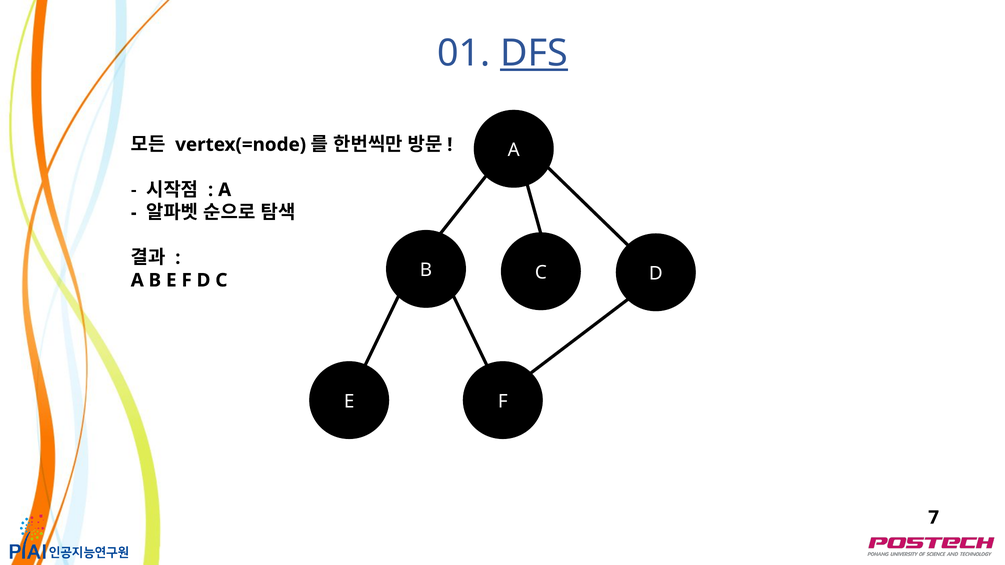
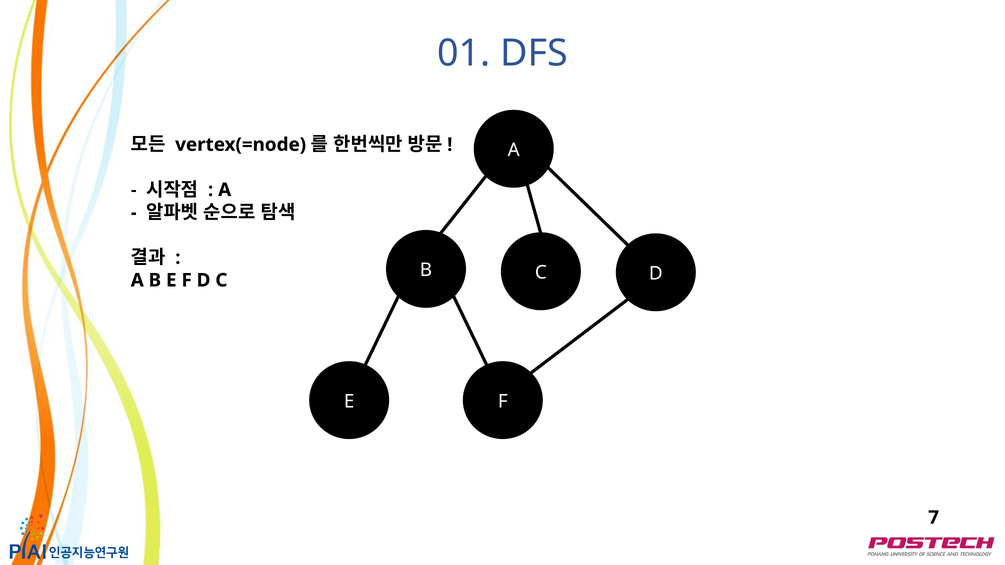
DFS underline: present -> none (534, 54)
